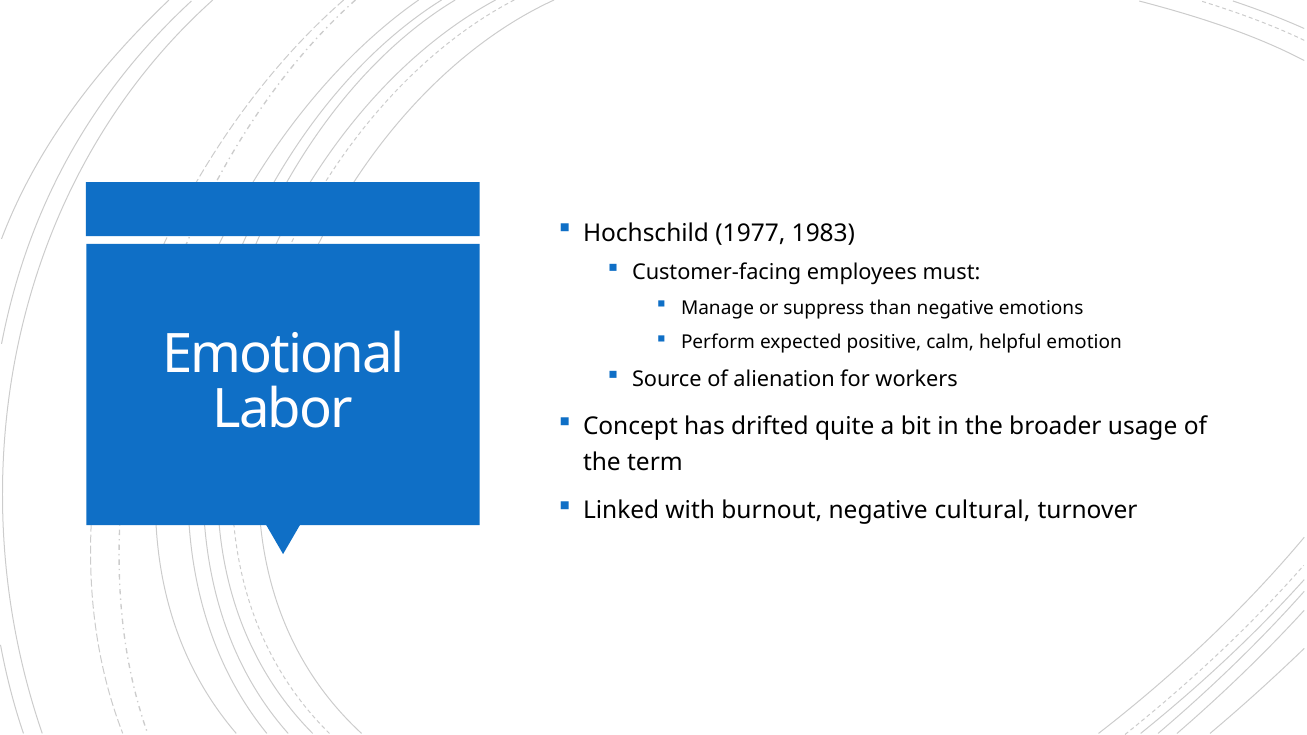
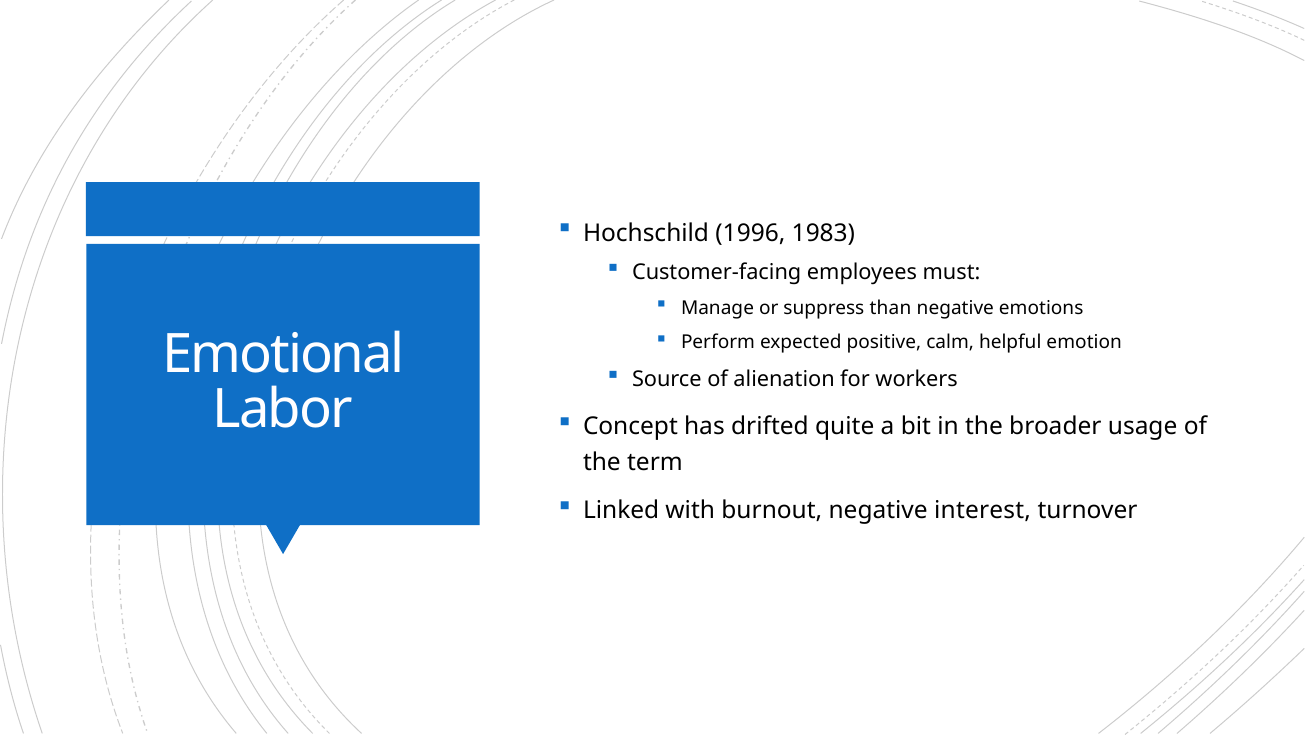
1977: 1977 -> 1996 (750, 233)
cultural: cultural -> interest (983, 511)
